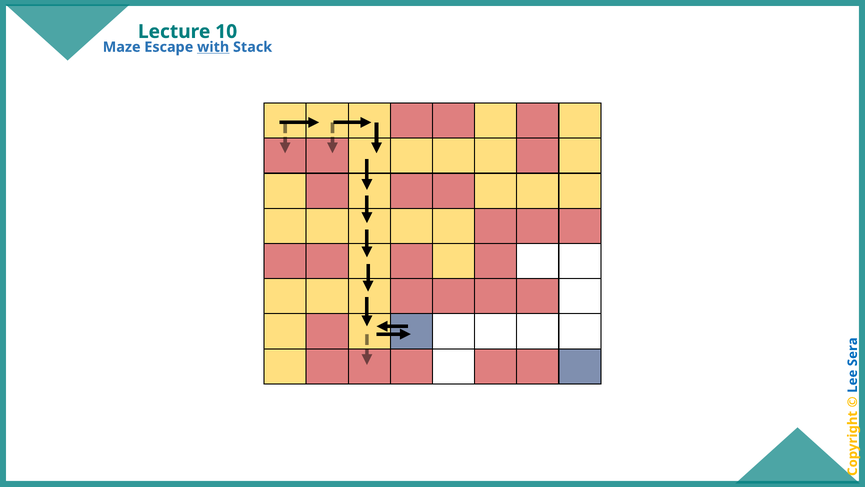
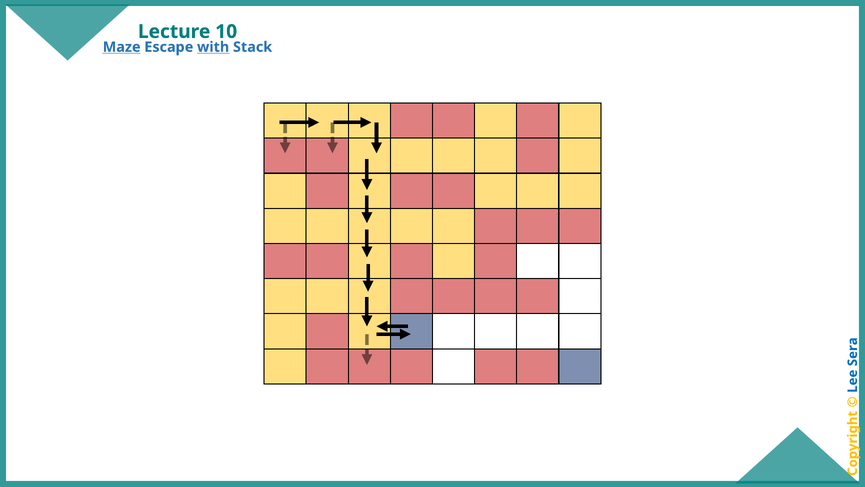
Maze underline: none -> present (122, 47)
